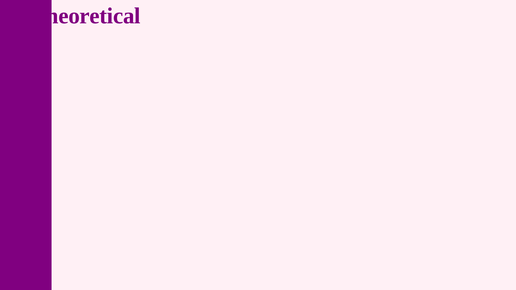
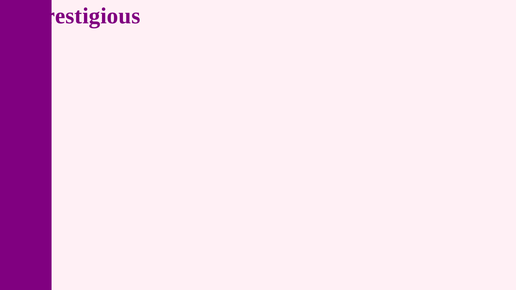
Theoretical: Theoretical -> Prestigious (86, 16)
